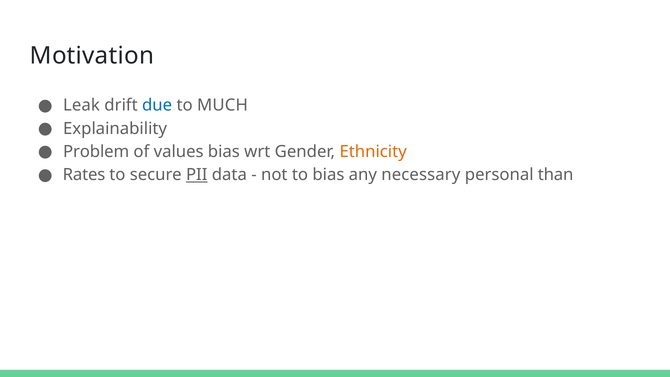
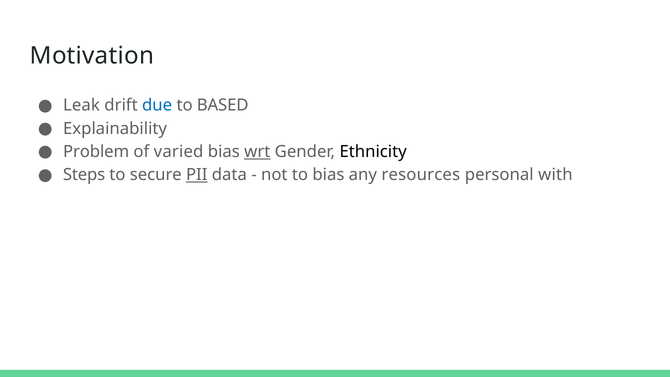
MUCH: MUCH -> BASED (223, 105)
values: values -> varied (179, 152)
wrt underline: none -> present (257, 152)
Ethnicity colour: orange -> black (373, 152)
Rates: Rates -> Steps (84, 175)
necessary: necessary -> resources (421, 175)
than: than -> with (555, 175)
